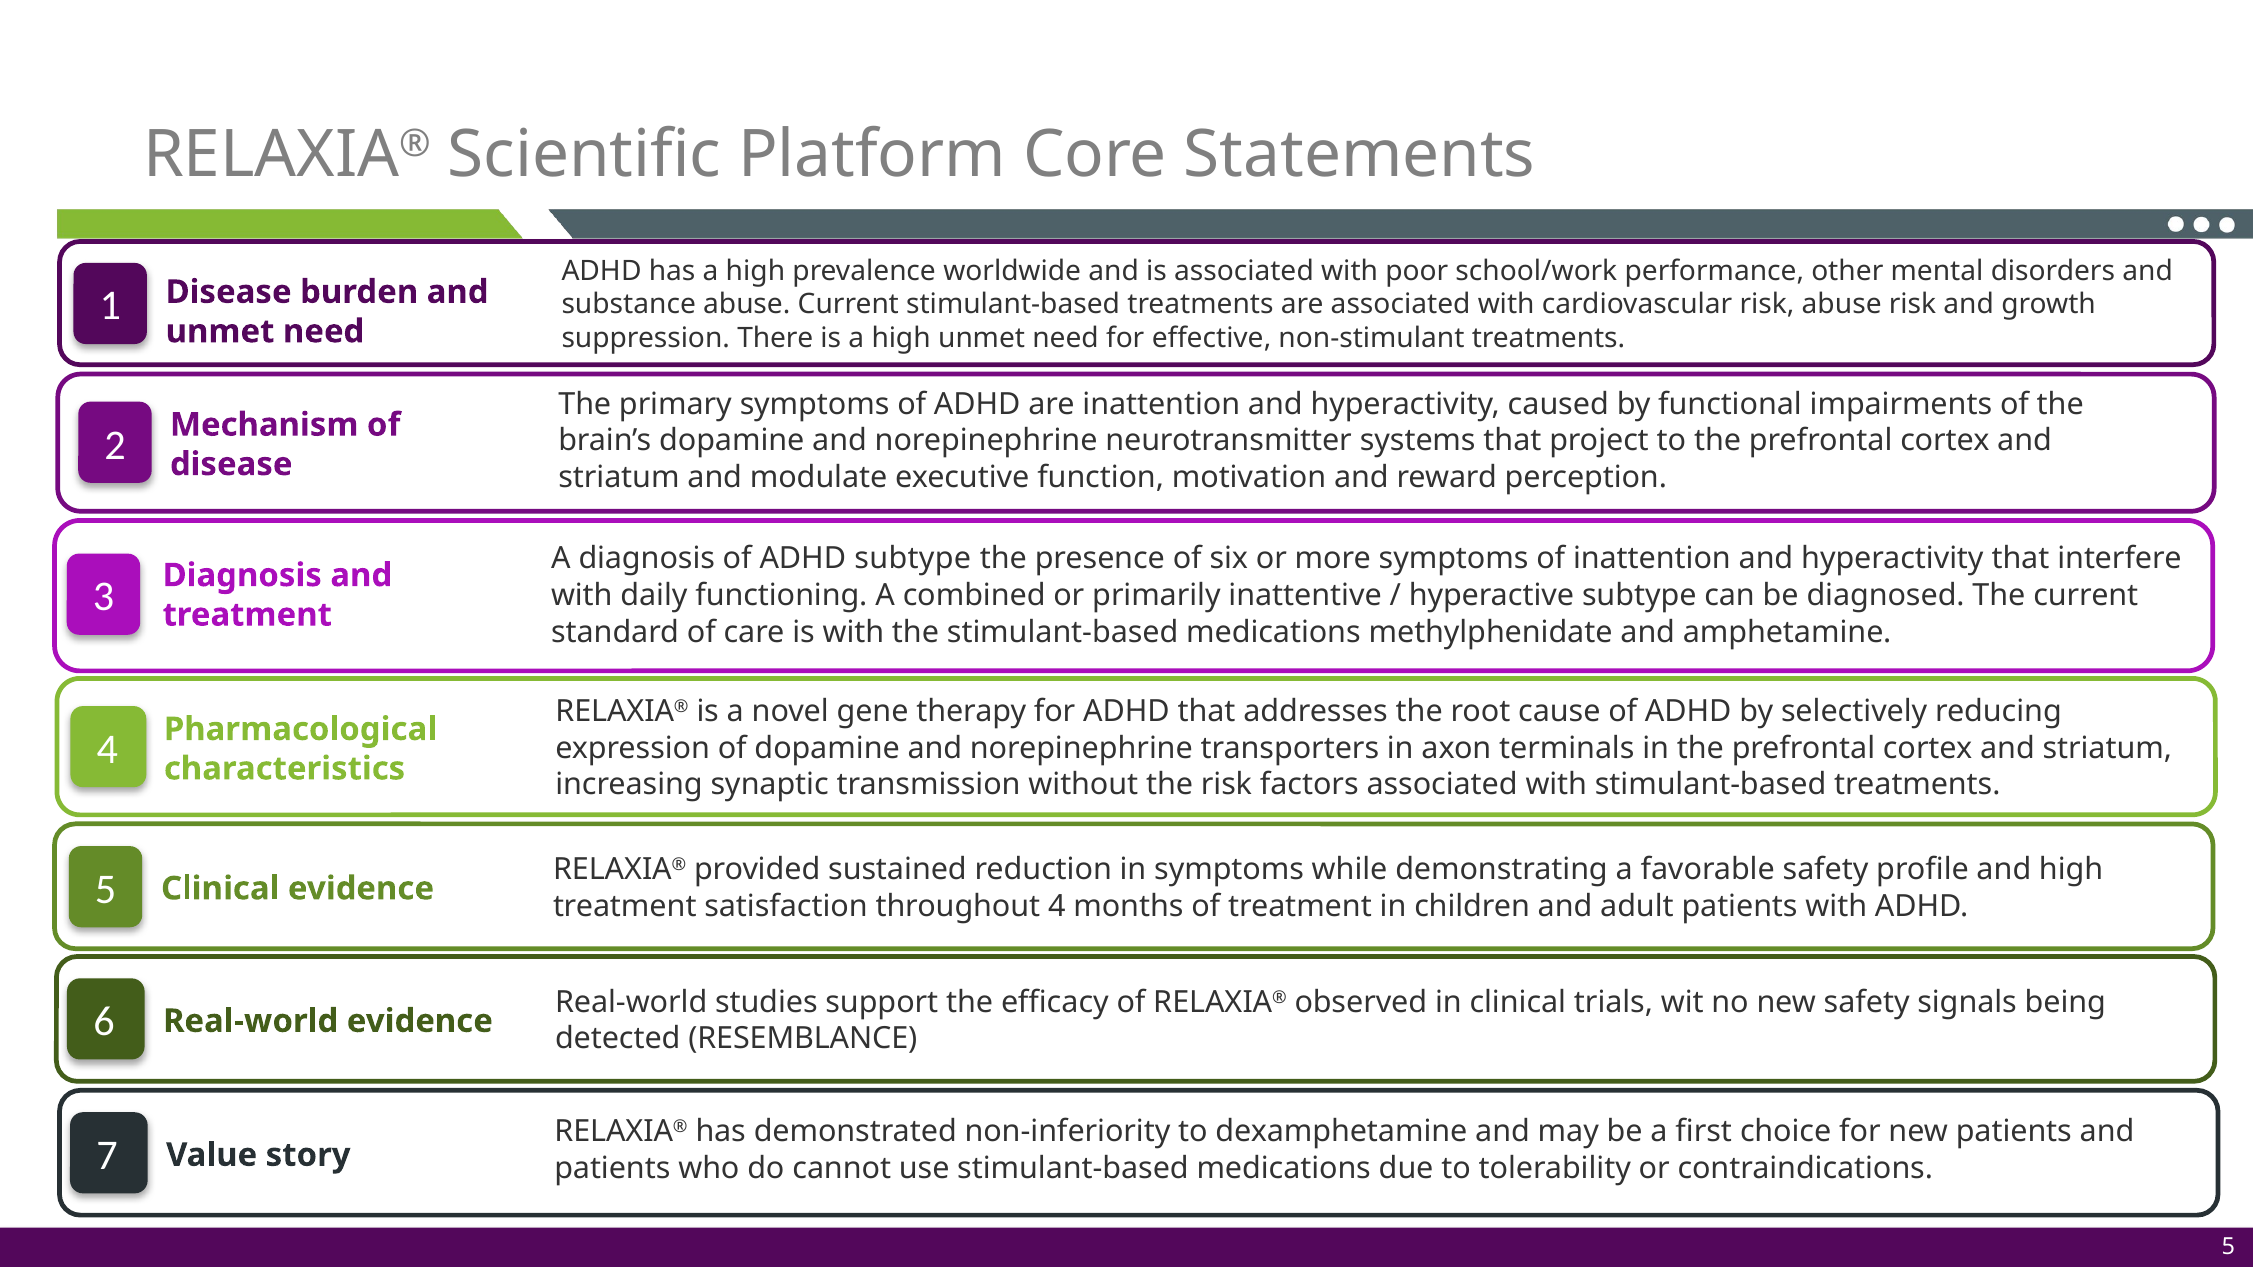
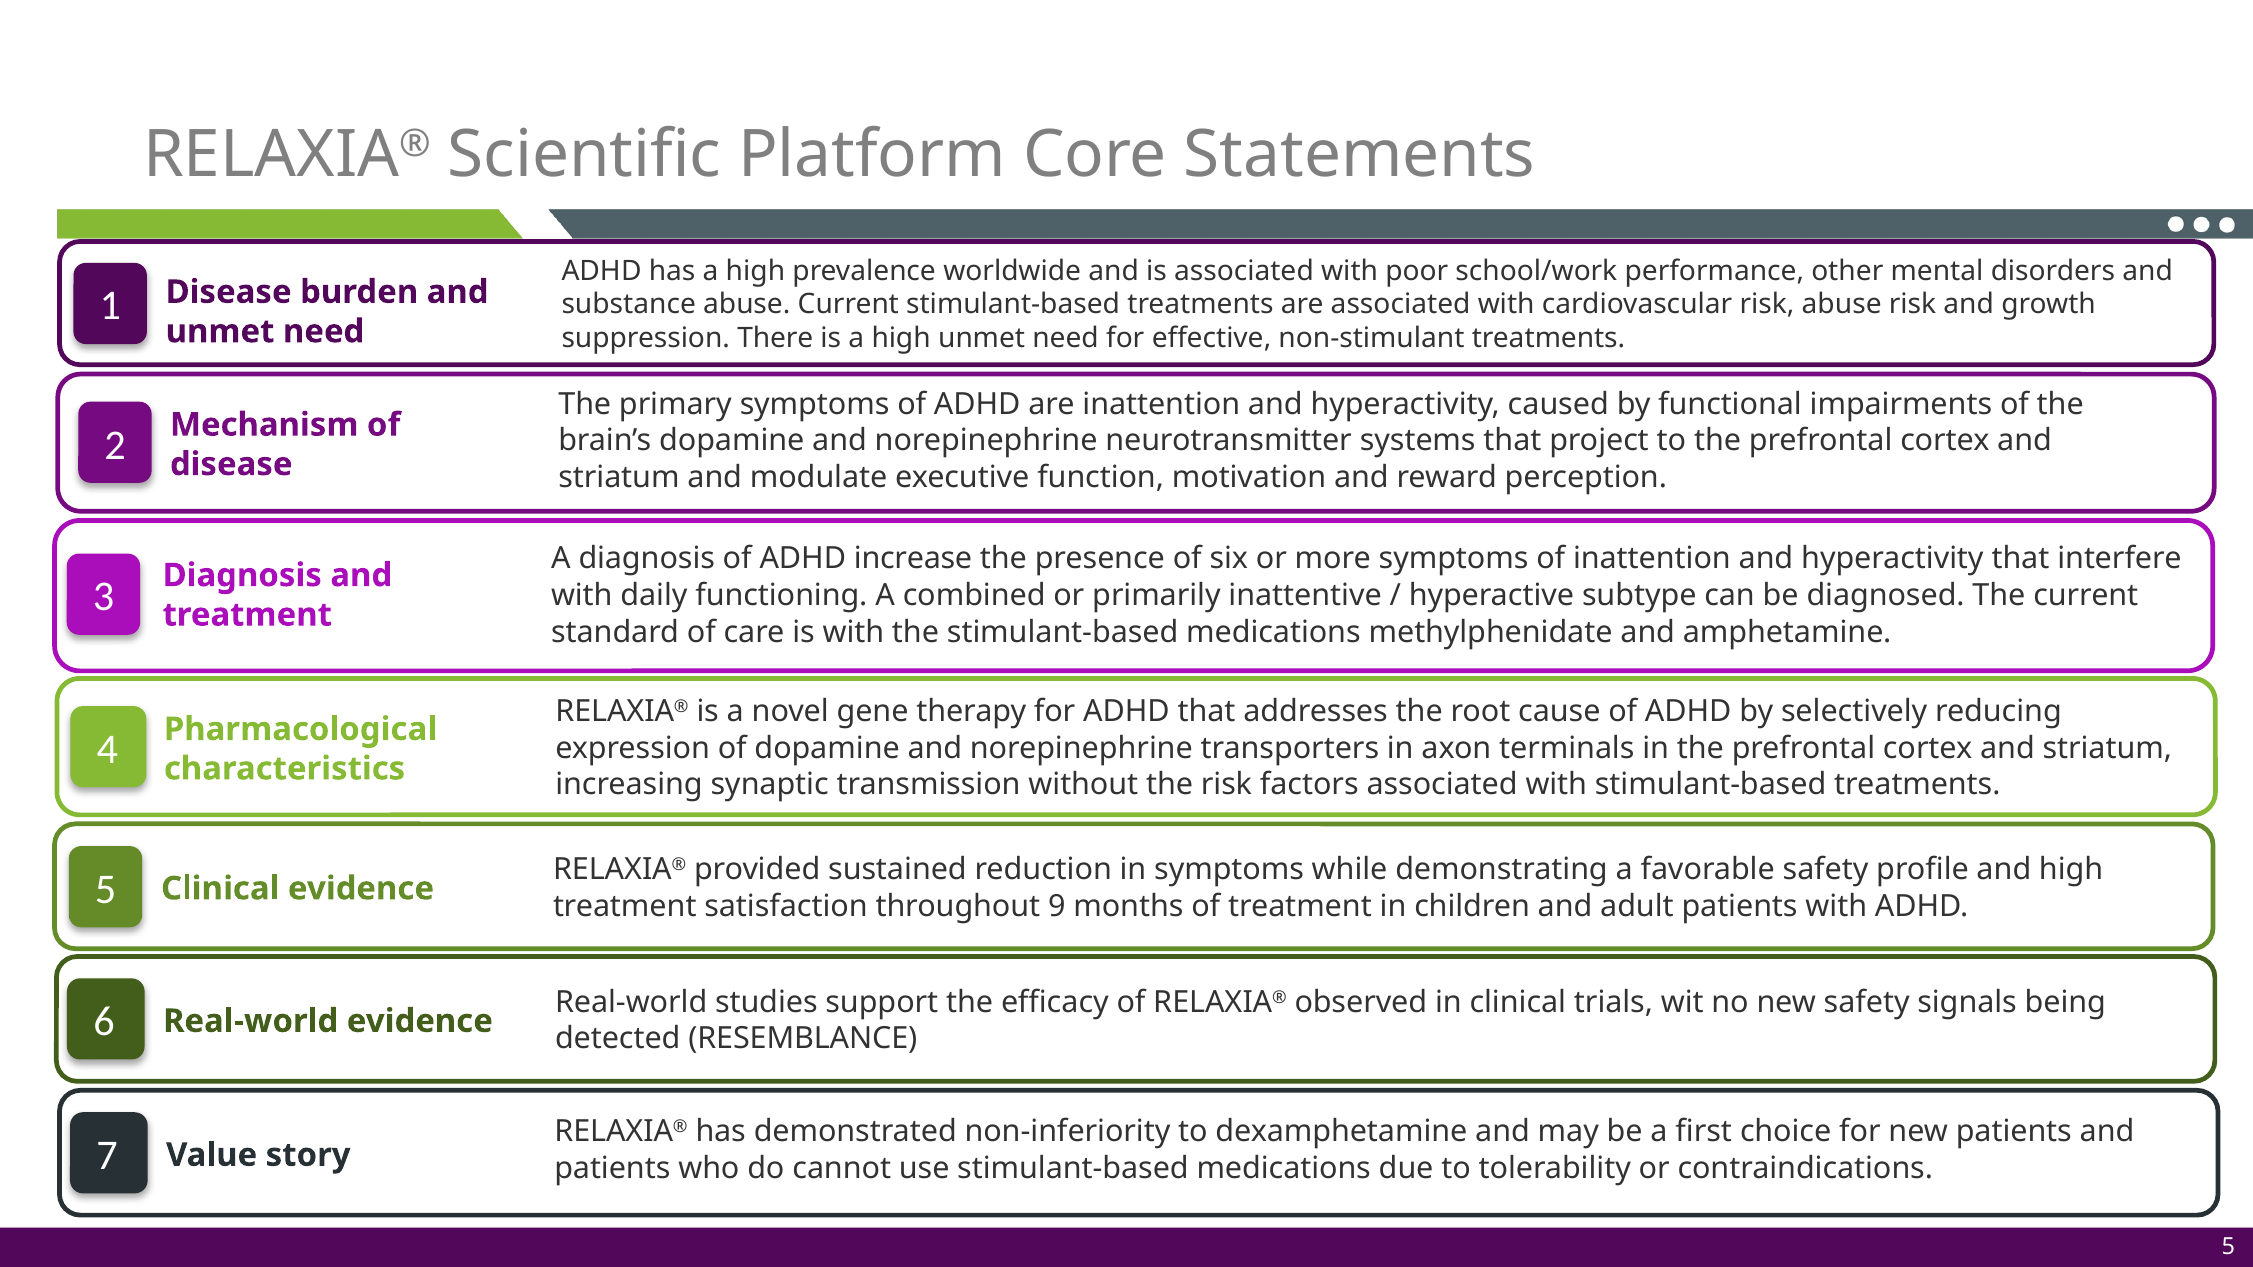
ADHD subtype: subtype -> increase (913, 559)
throughout 4: 4 -> 9 (1057, 906)
